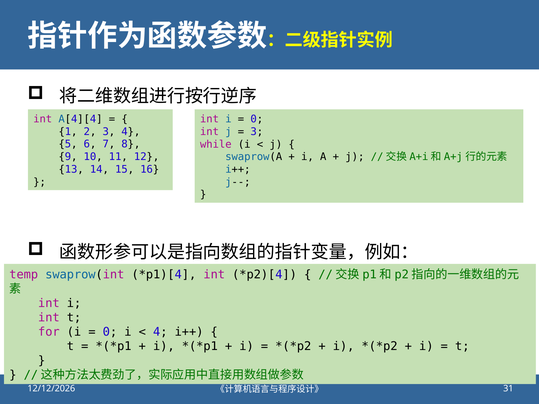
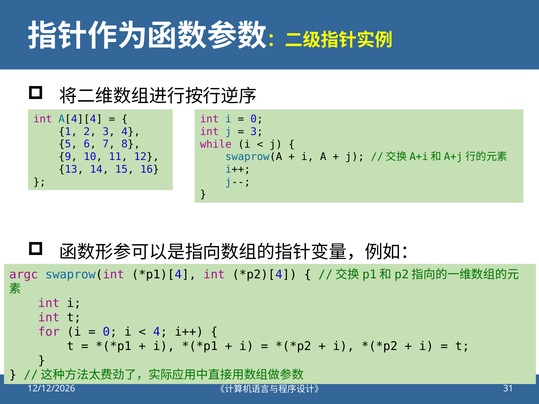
temp: temp -> argc (24, 275)
